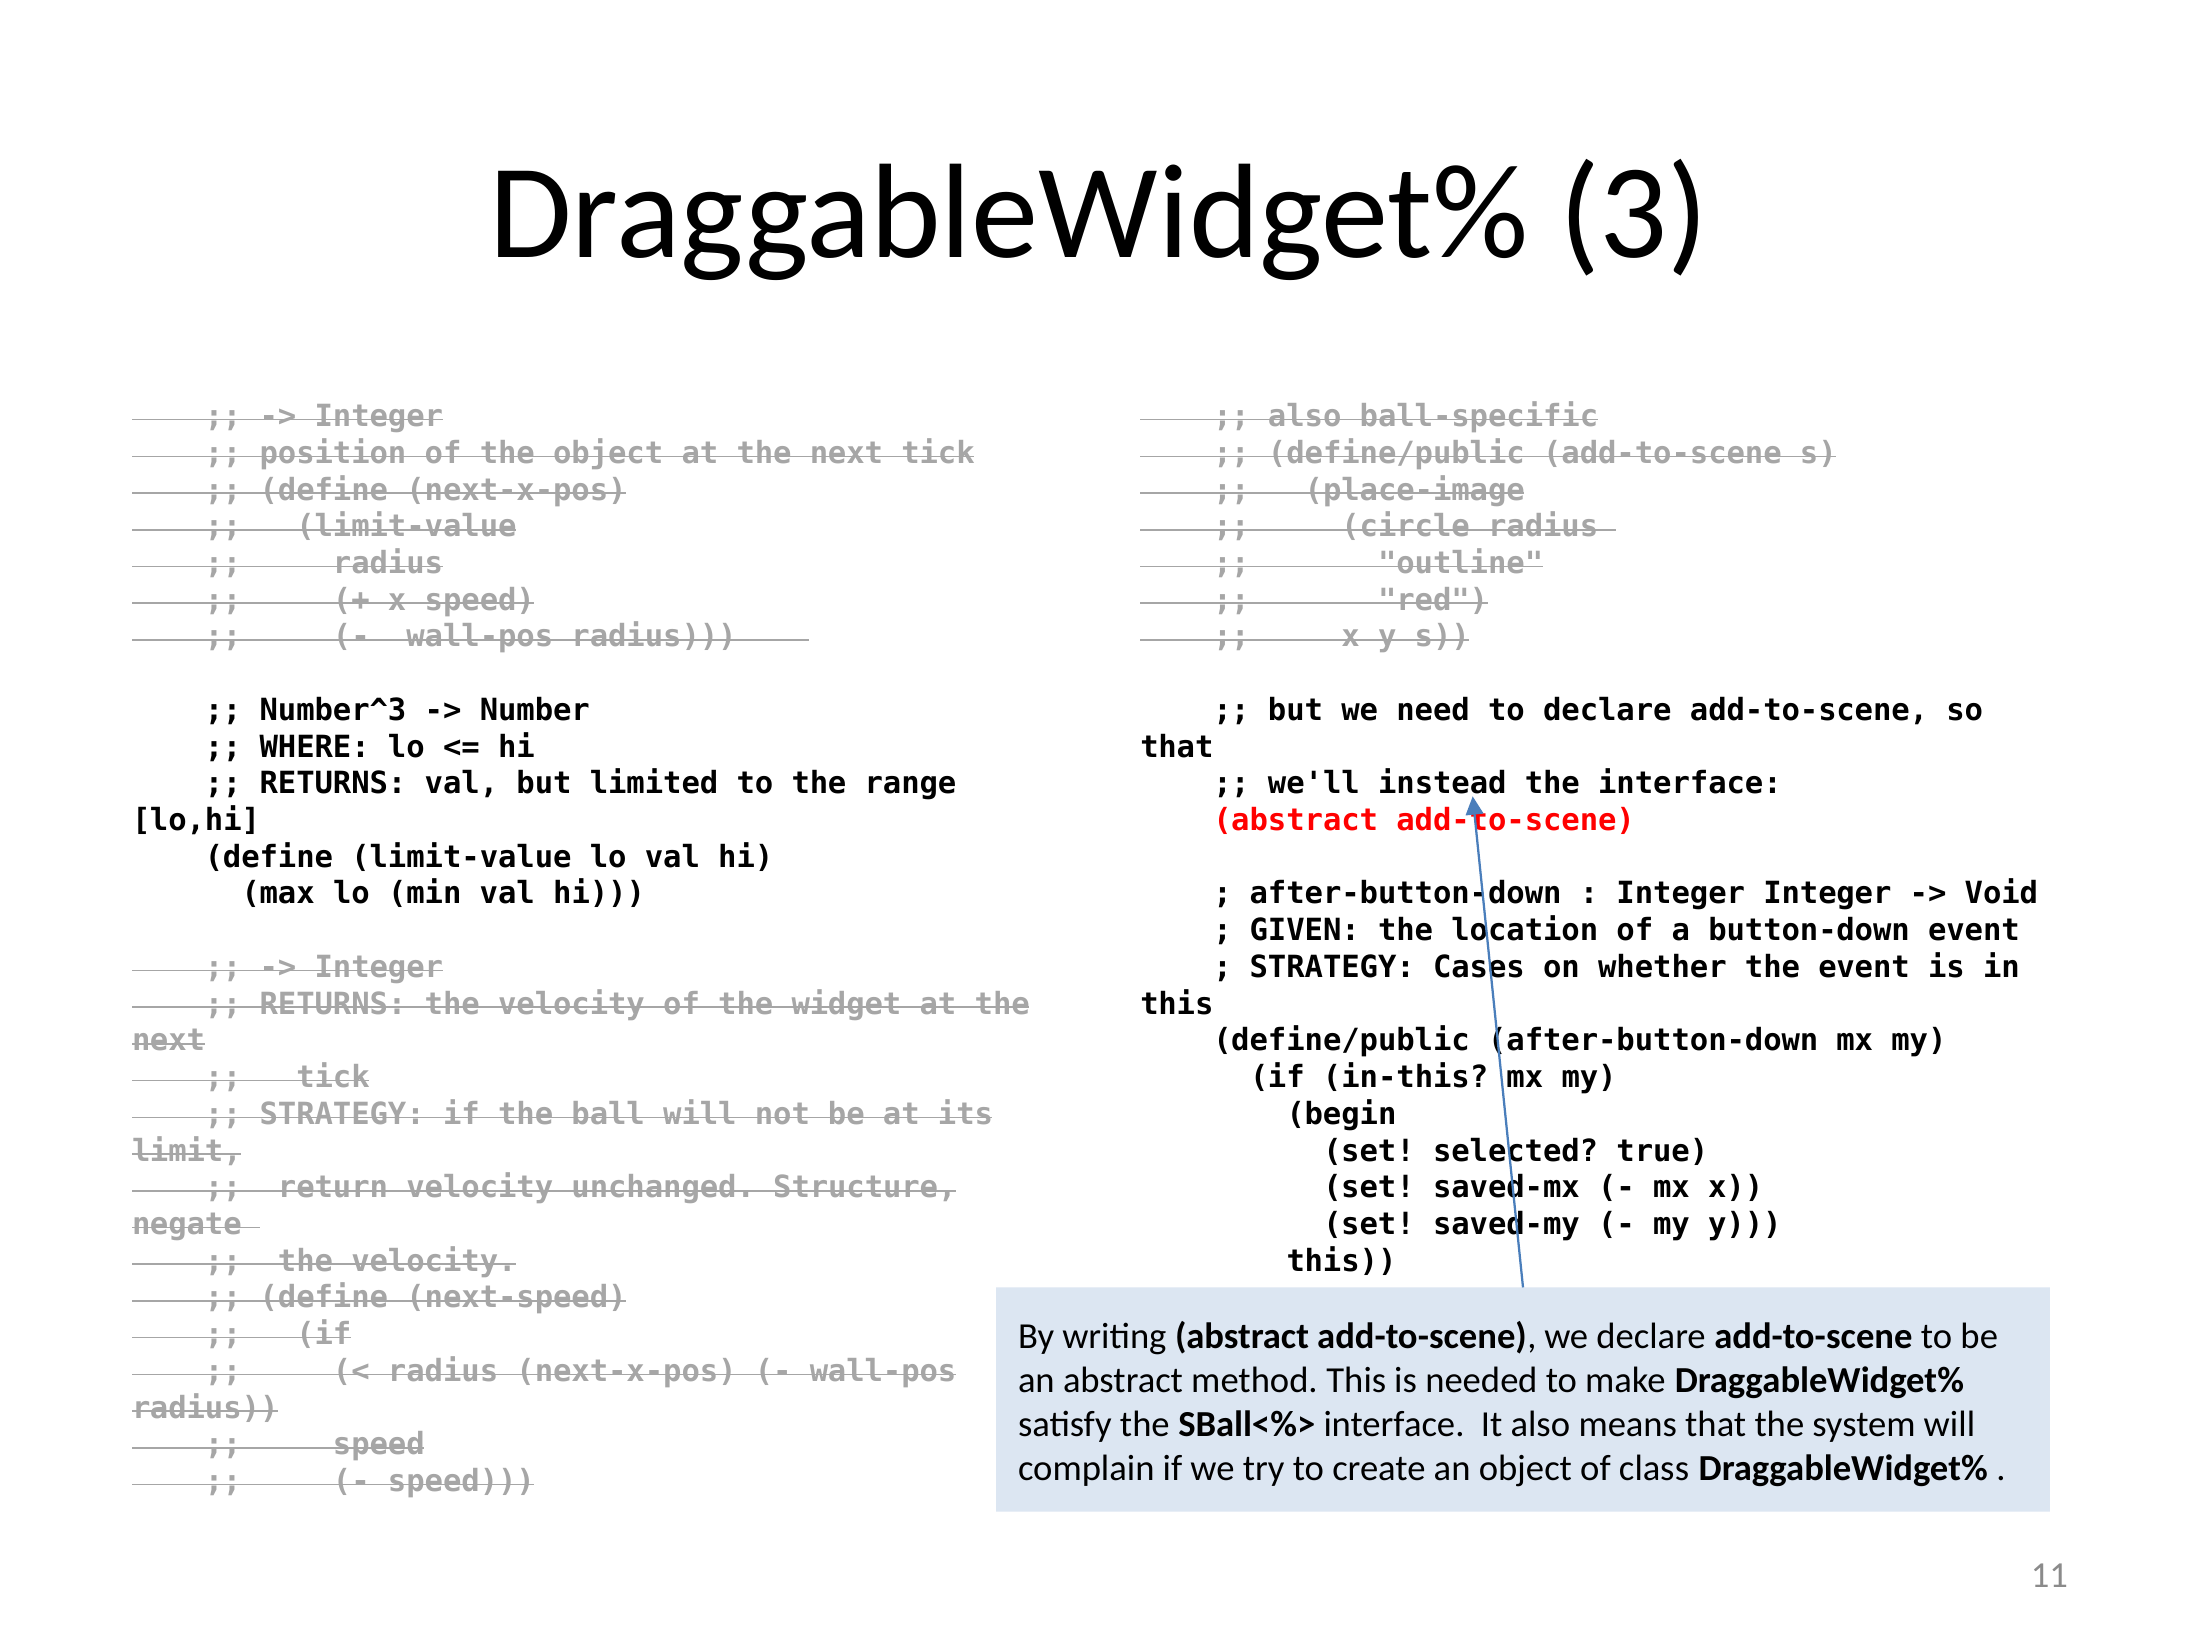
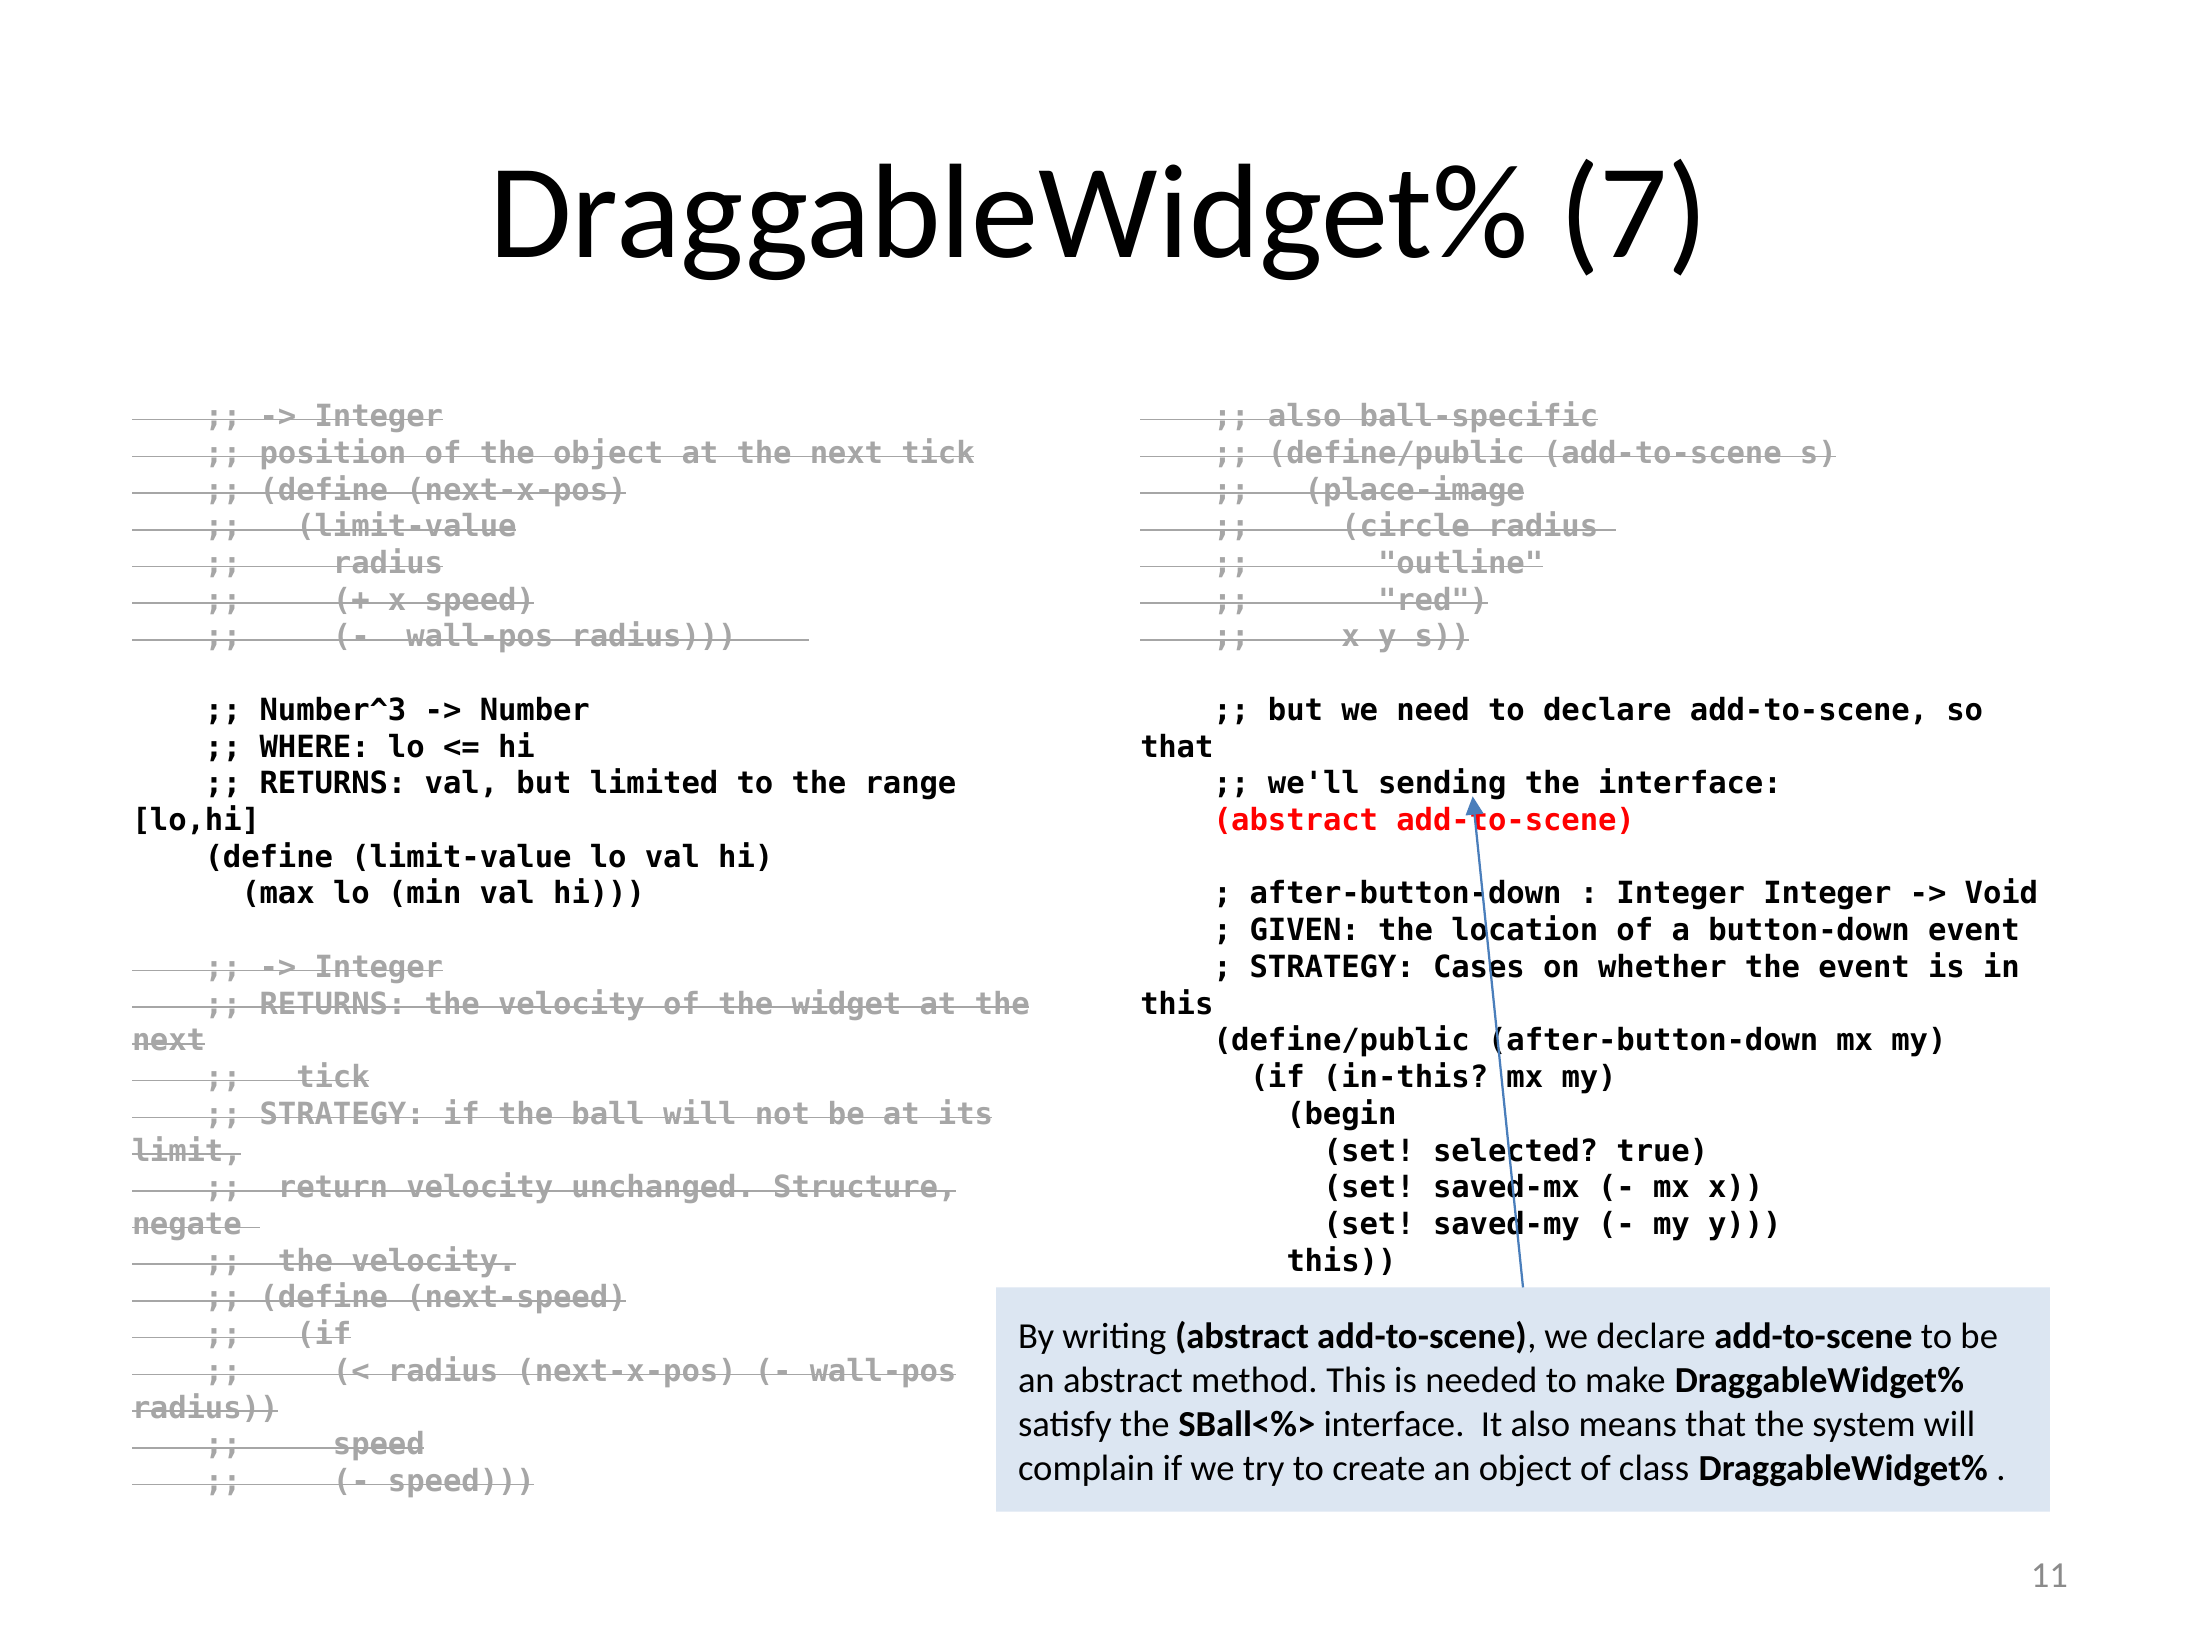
3: 3 -> 7 (1634, 213)
instead: instead -> sending (1442, 784)
